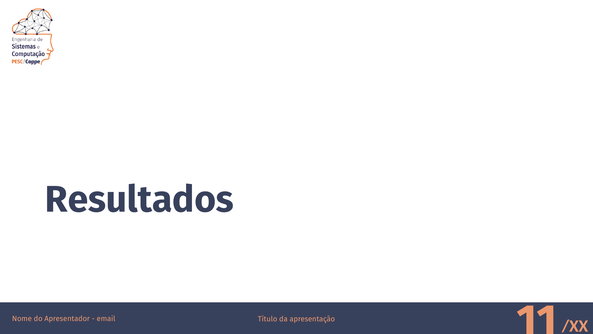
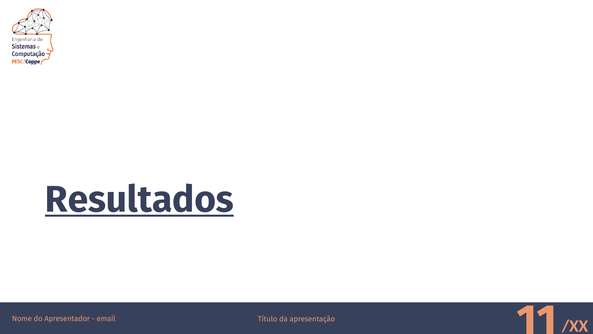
Resultados underline: none -> present (139, 199)
